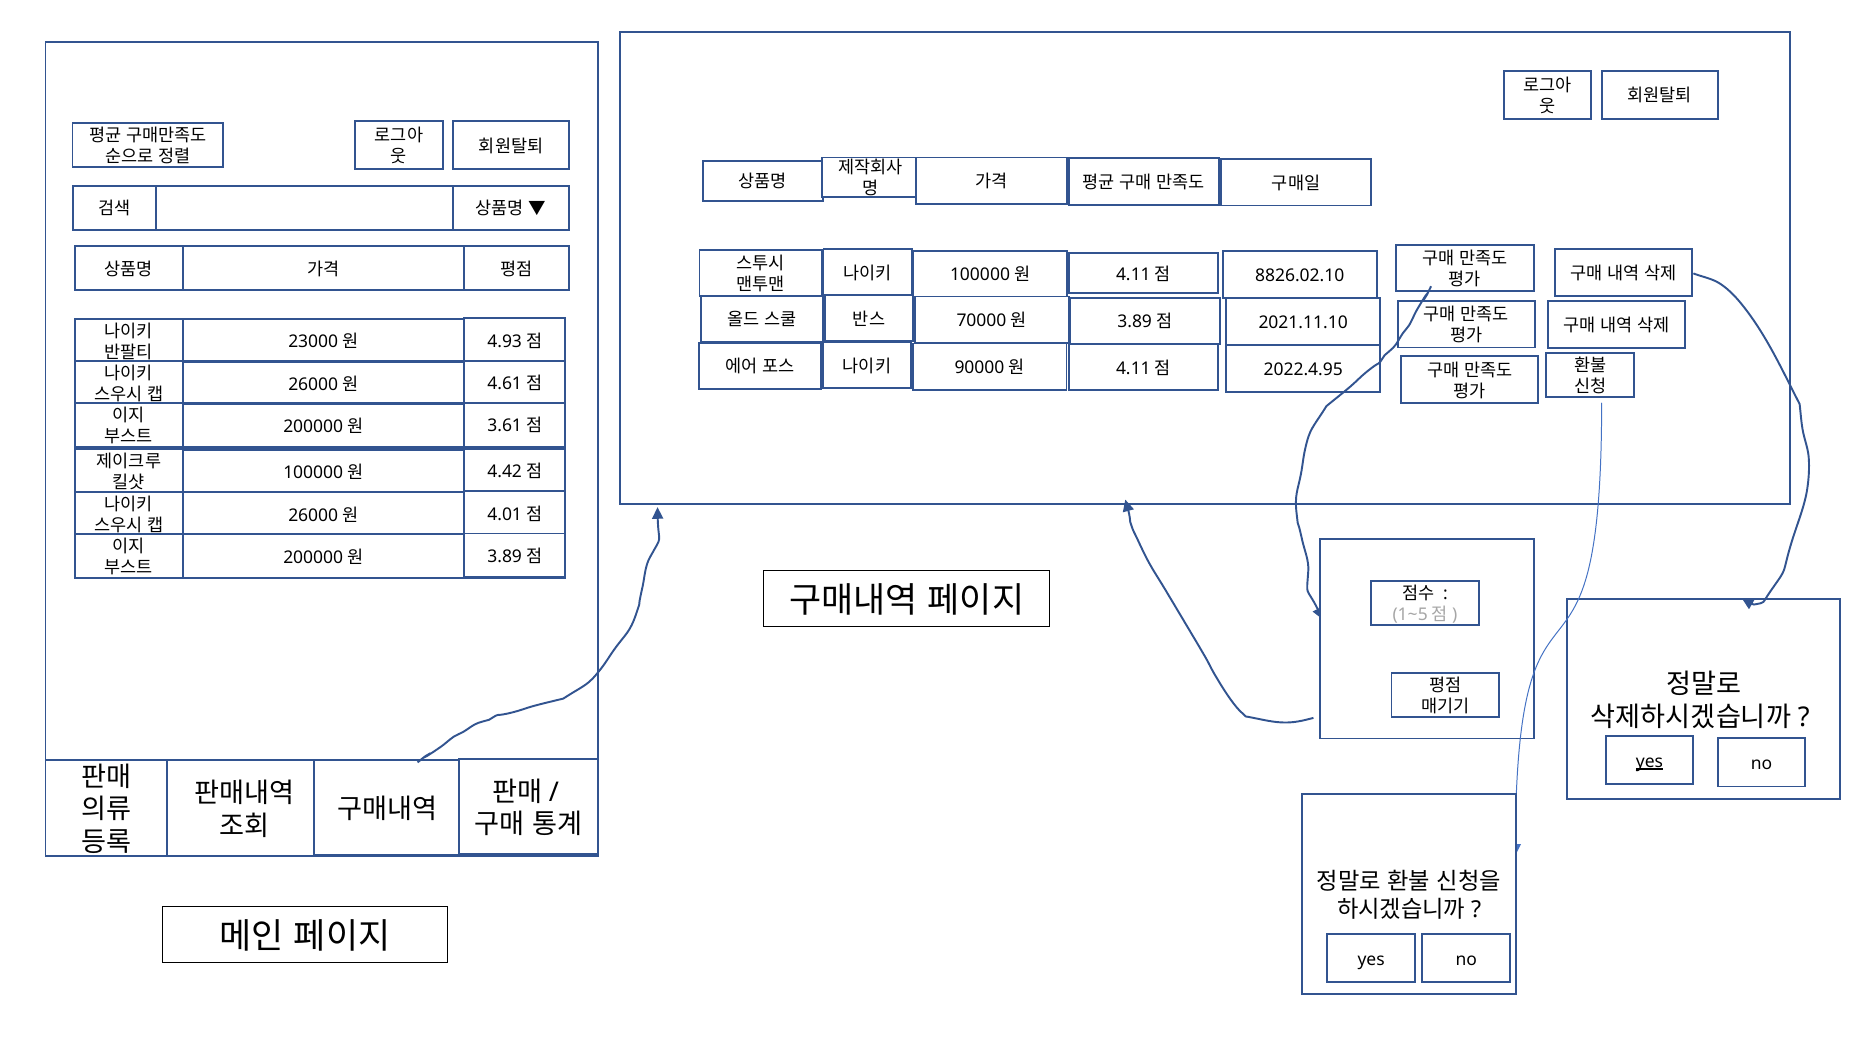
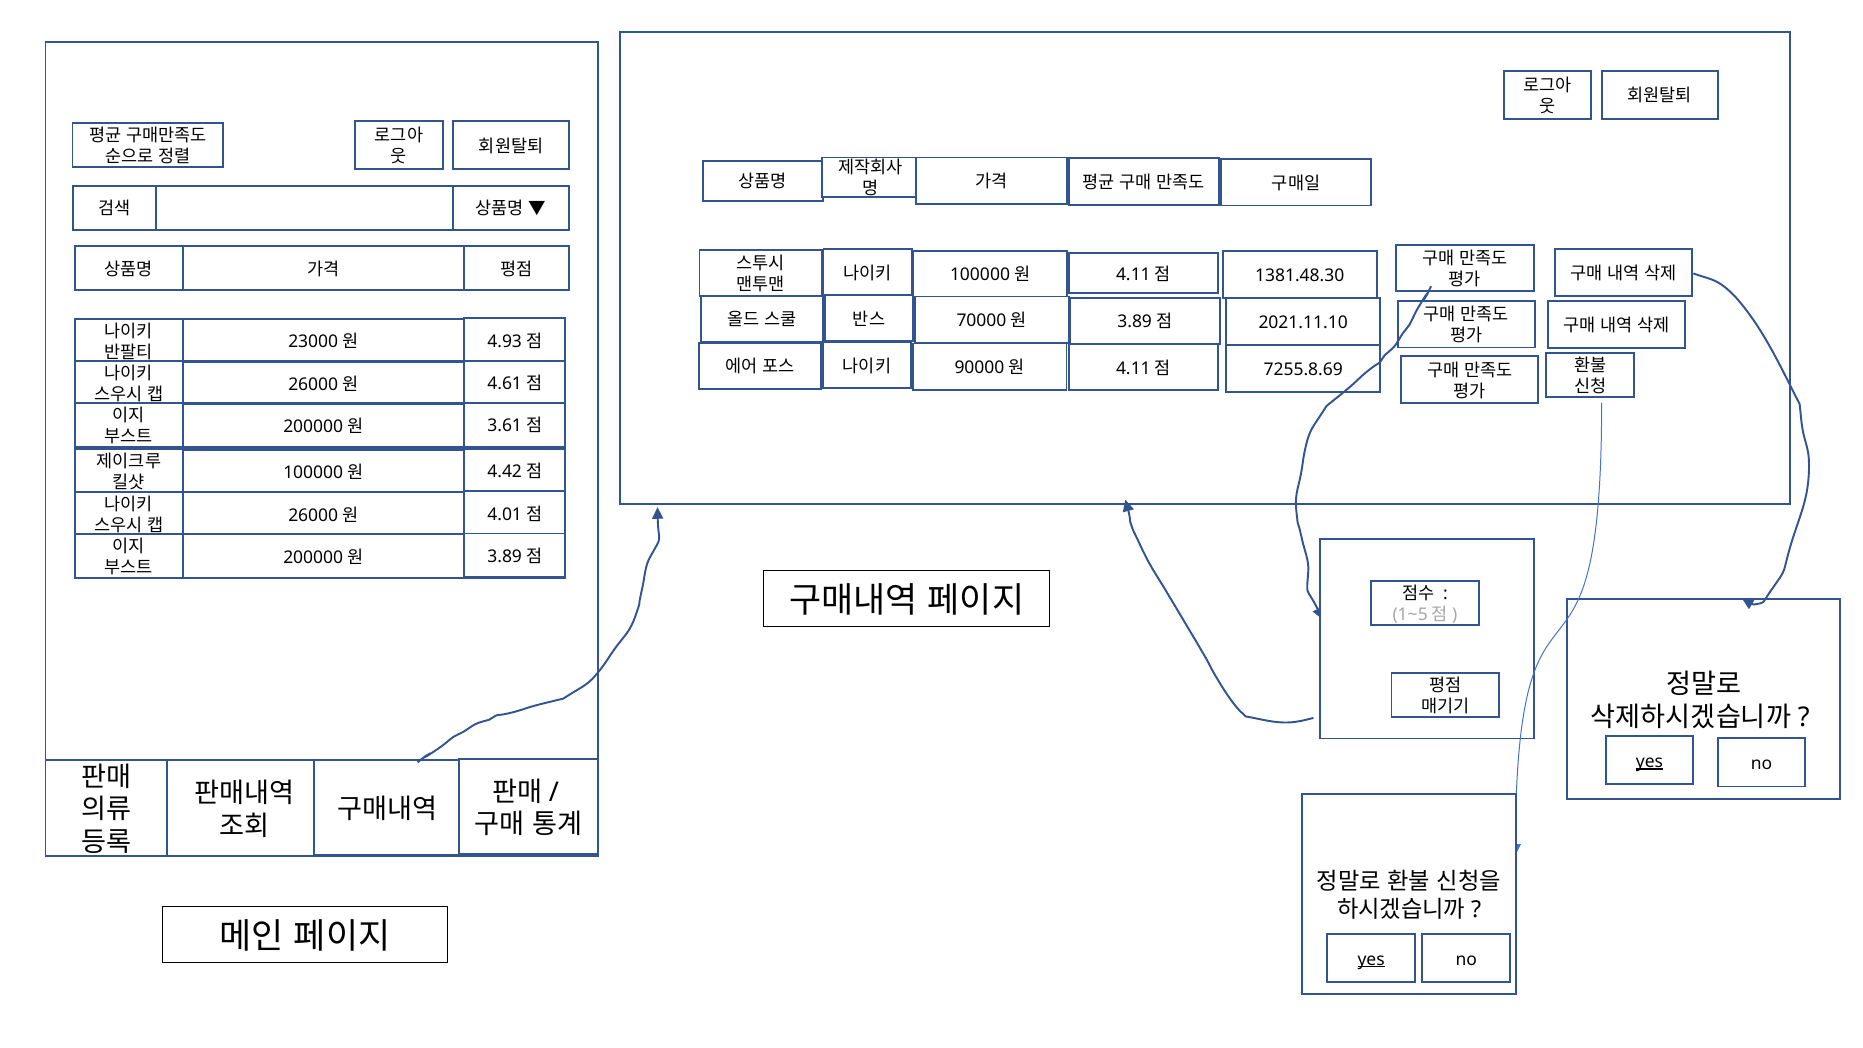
8826.02.10: 8826.02.10 -> 1381.48.30 (1300, 275)
2022.4.95: 2022.4.95 -> 7255.8.69 (1303, 370)
yes underline: none -> present (1371, 959)
